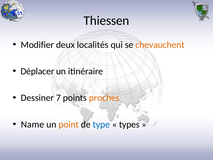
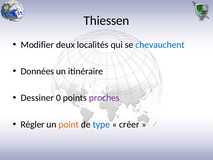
chevauchent colour: orange -> blue (160, 45)
Déplacer: Déplacer -> Données (37, 71)
7: 7 -> 0 (58, 98)
proches colour: orange -> purple (104, 98)
Name: Name -> Régler (33, 124)
types: types -> créer (129, 124)
